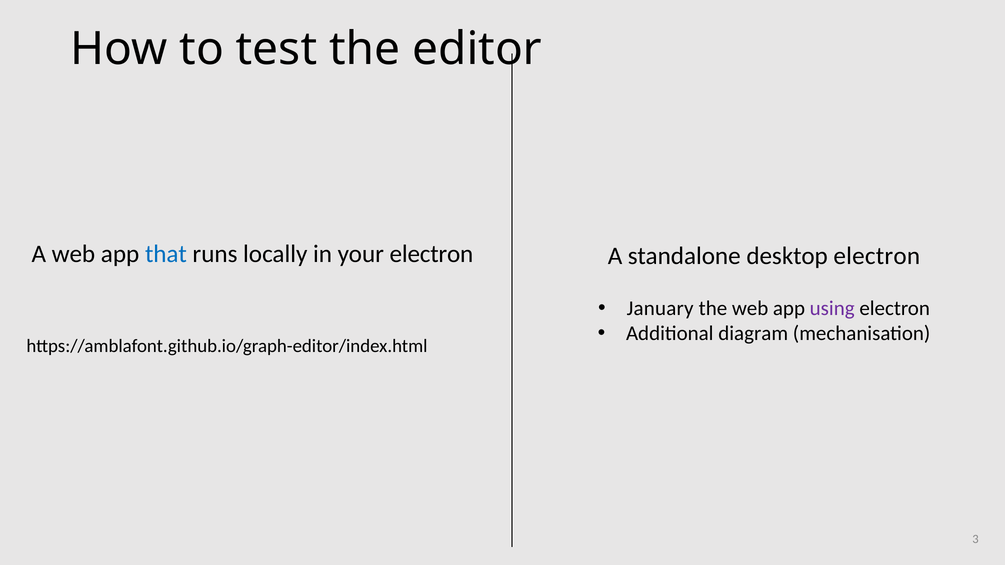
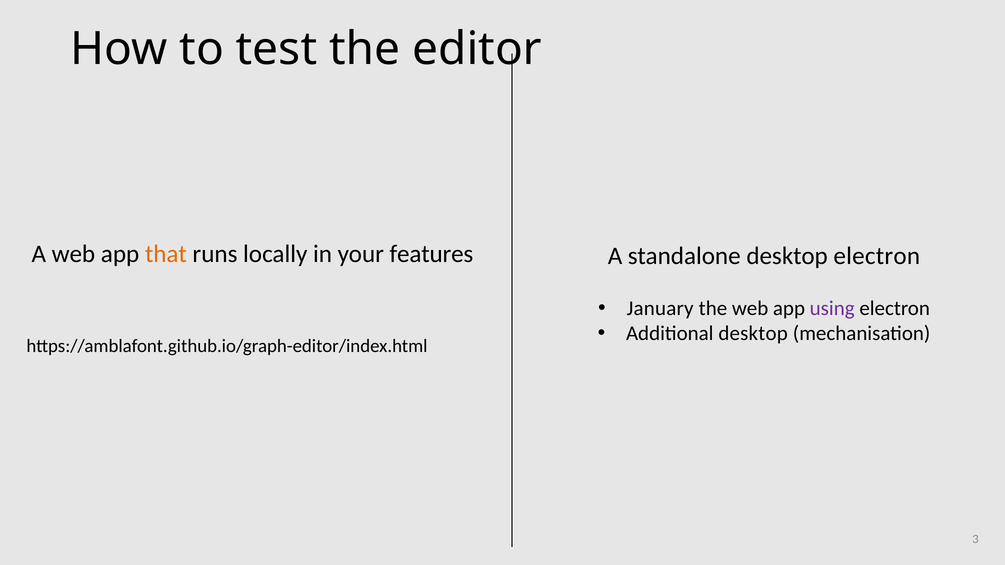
that colour: blue -> orange (166, 254)
your electron: electron -> features (431, 254)
Additional diagram: diagram -> desktop (753, 334)
